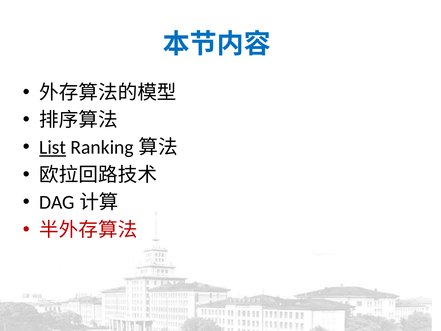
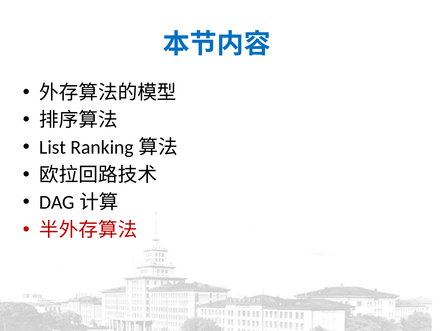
List underline: present -> none (53, 147)
